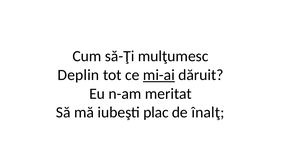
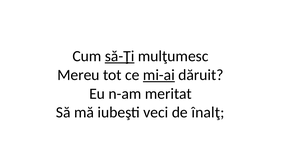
să-Ţi underline: none -> present (120, 56)
Deplin: Deplin -> Mereu (78, 75)
plac: plac -> veci (156, 112)
